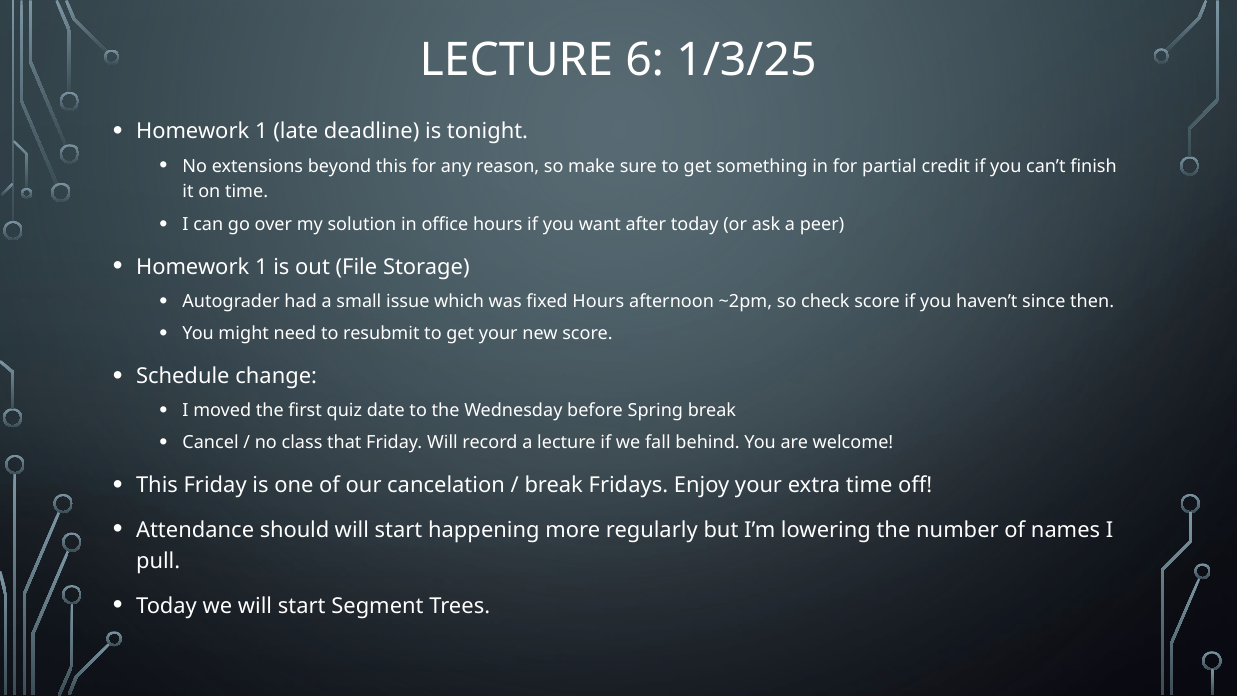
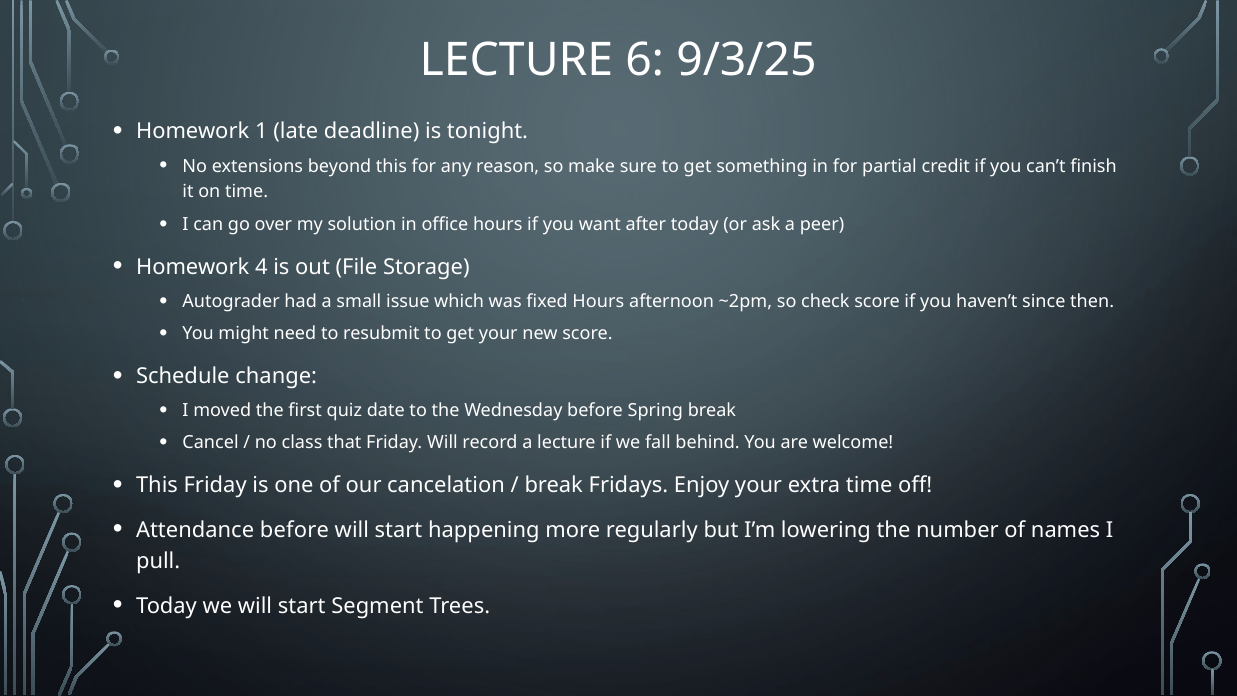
1/3/25: 1/3/25 -> 9/3/25 (746, 60)
1: 1 -> 4 (261, 267)
Attendance should: should -> before (294, 530)
